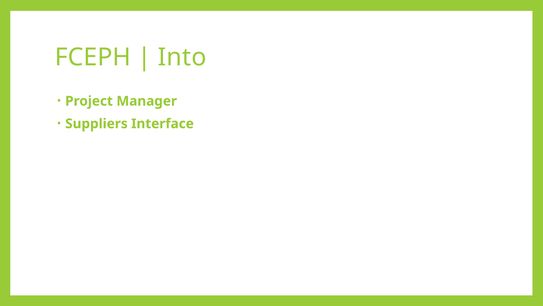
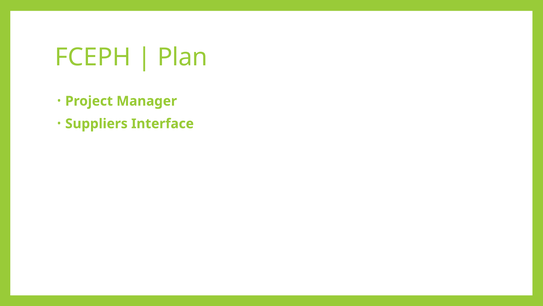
Into: Into -> Plan (183, 57)
